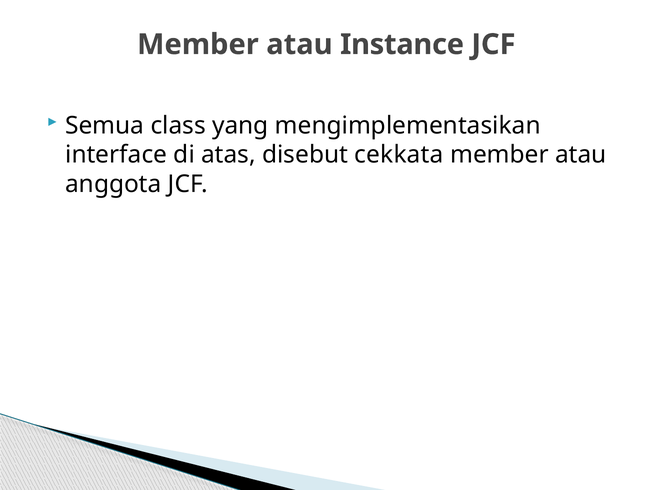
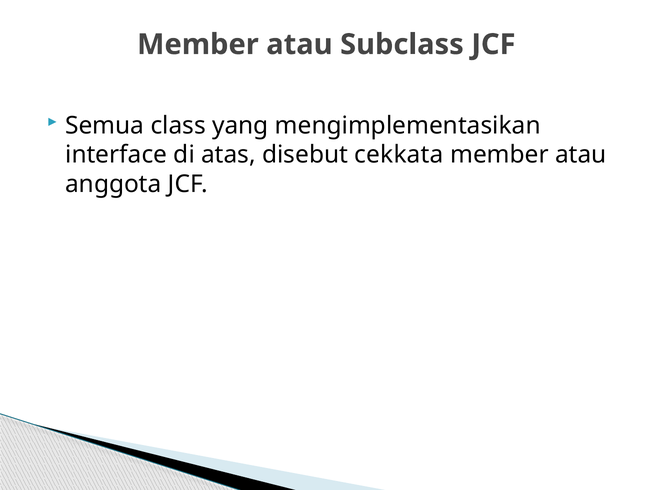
Instance: Instance -> Subclass (402, 44)
